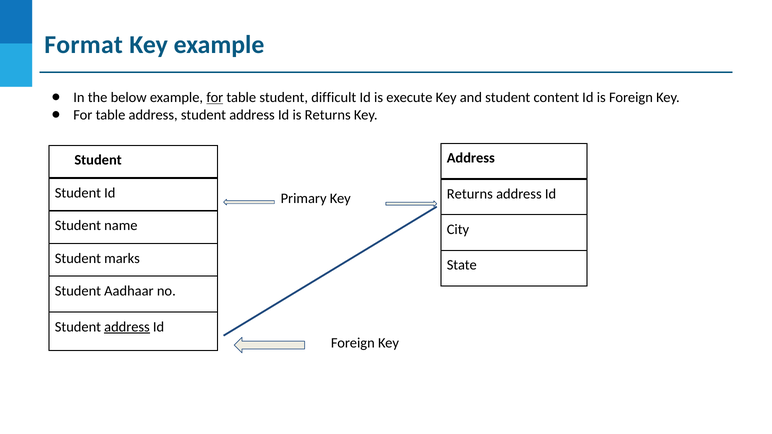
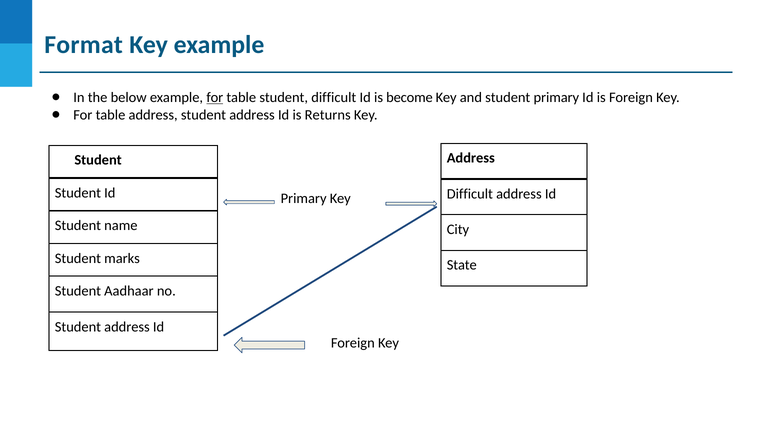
execute: execute -> become (409, 98)
student content: content -> primary (556, 98)
Returns: Returns -> Difficult (470, 194)
address underline: present -> none (127, 327)
